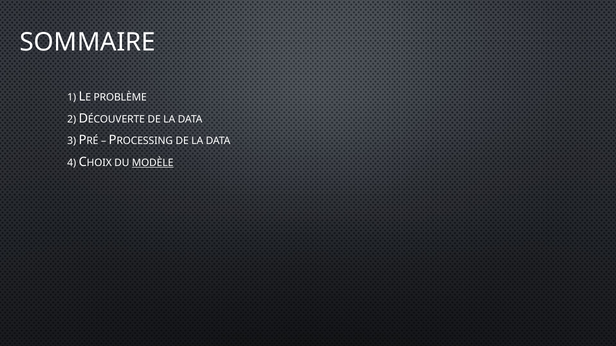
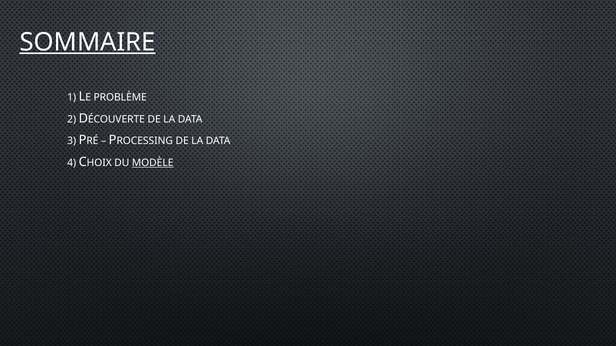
SOMMAIRE underline: none -> present (88, 42)
